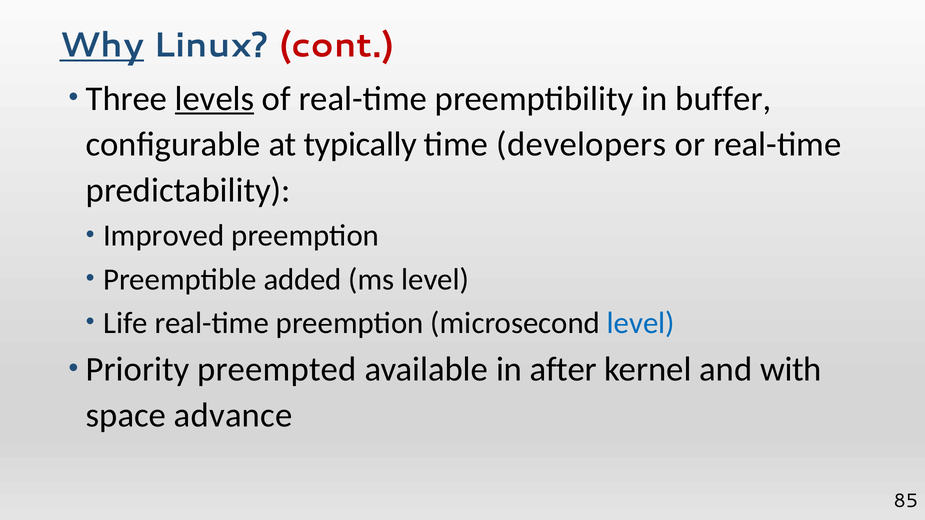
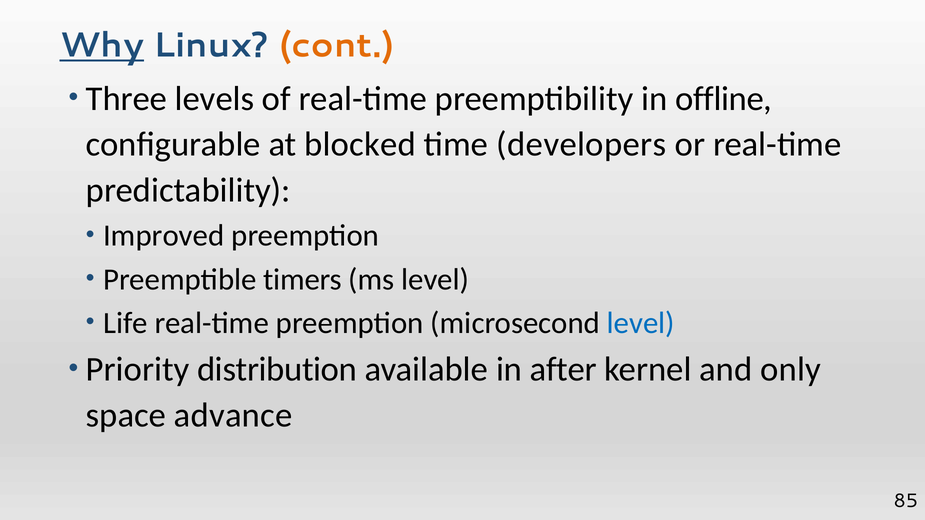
cont colour: red -> orange (337, 45)
levels underline: present -> none (215, 99)
buffer: buffer -> offline (724, 99)
typically: typically -> blocked (360, 145)
added: added -> timers (303, 280)
preempted: preempted -> distribution (277, 370)
with: with -> only (791, 370)
